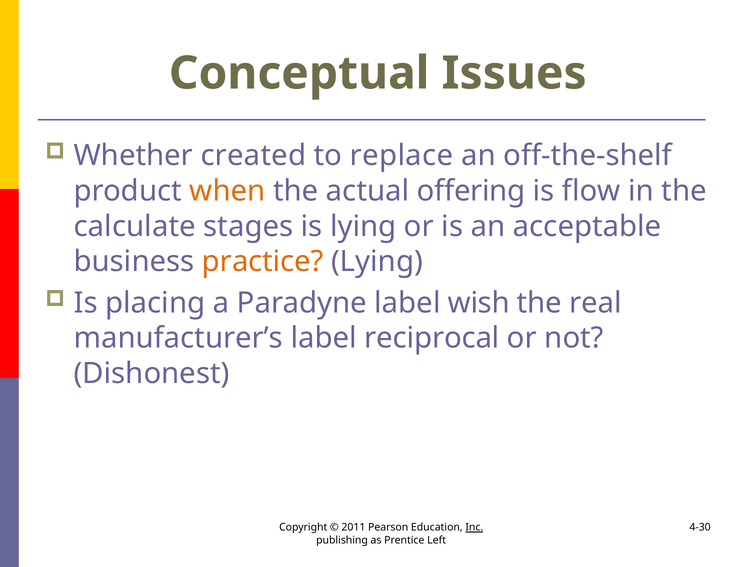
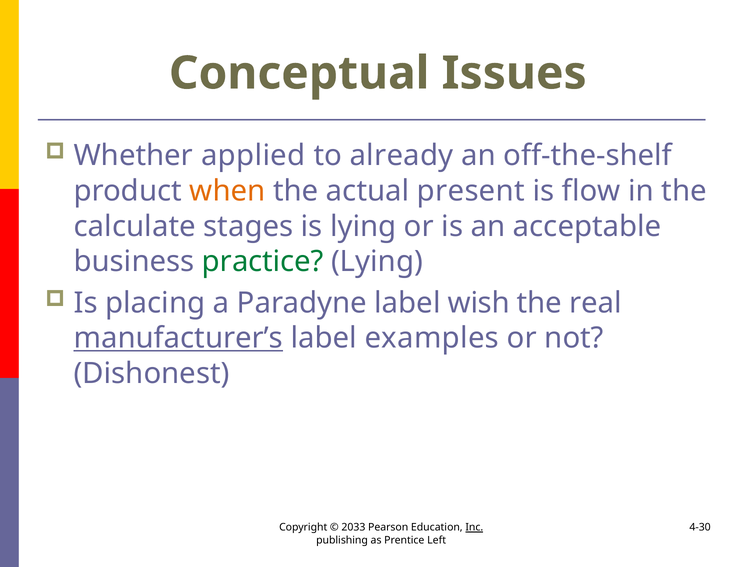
created: created -> applied (253, 156)
replace: replace -> already (402, 156)
offering: offering -> present (471, 191)
practice colour: orange -> green (263, 262)
manufacturer’s underline: none -> present (178, 338)
reciprocal: reciprocal -> examples (432, 338)
2011: 2011 -> 2033 (353, 527)
